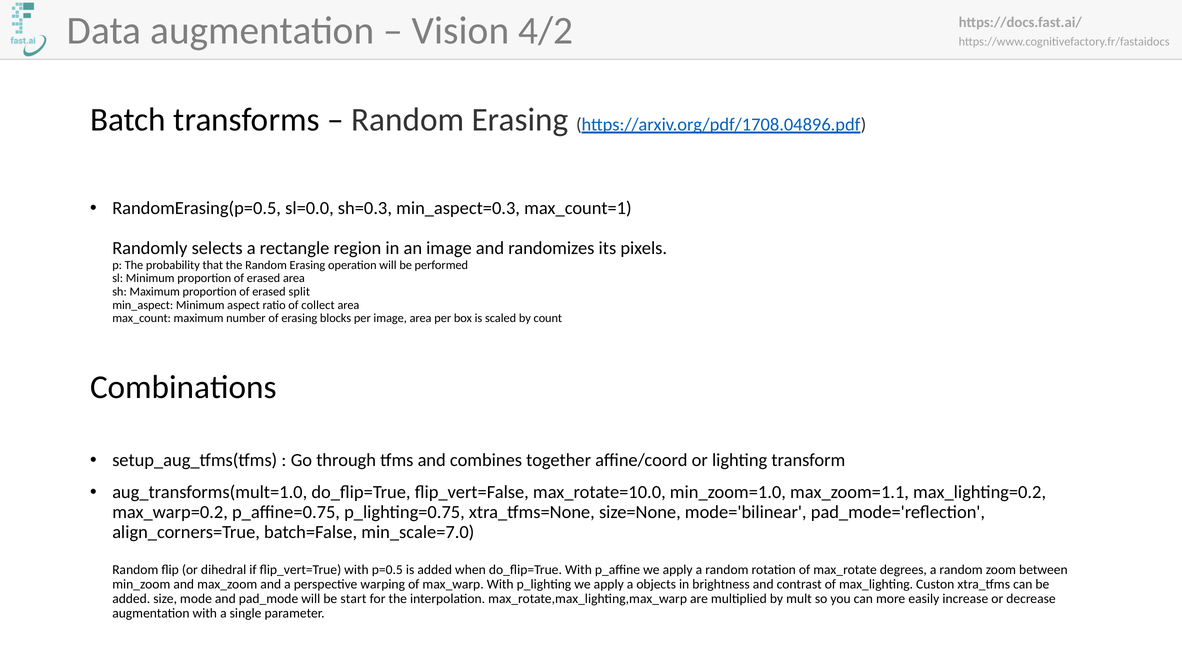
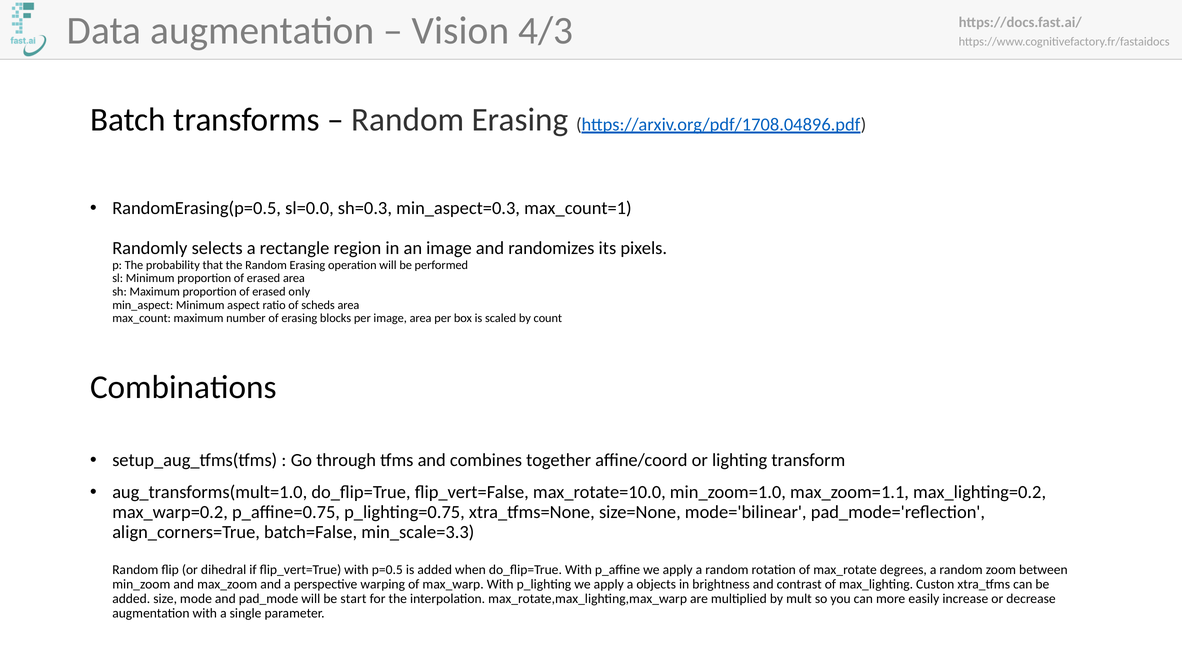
4/2: 4/2 -> 4/3 (546, 31)
split: split -> only (299, 292)
collect: collect -> scheds (318, 305)
min_scale=7.0: min_scale=7.0 -> min_scale=3.3 (418, 532)
